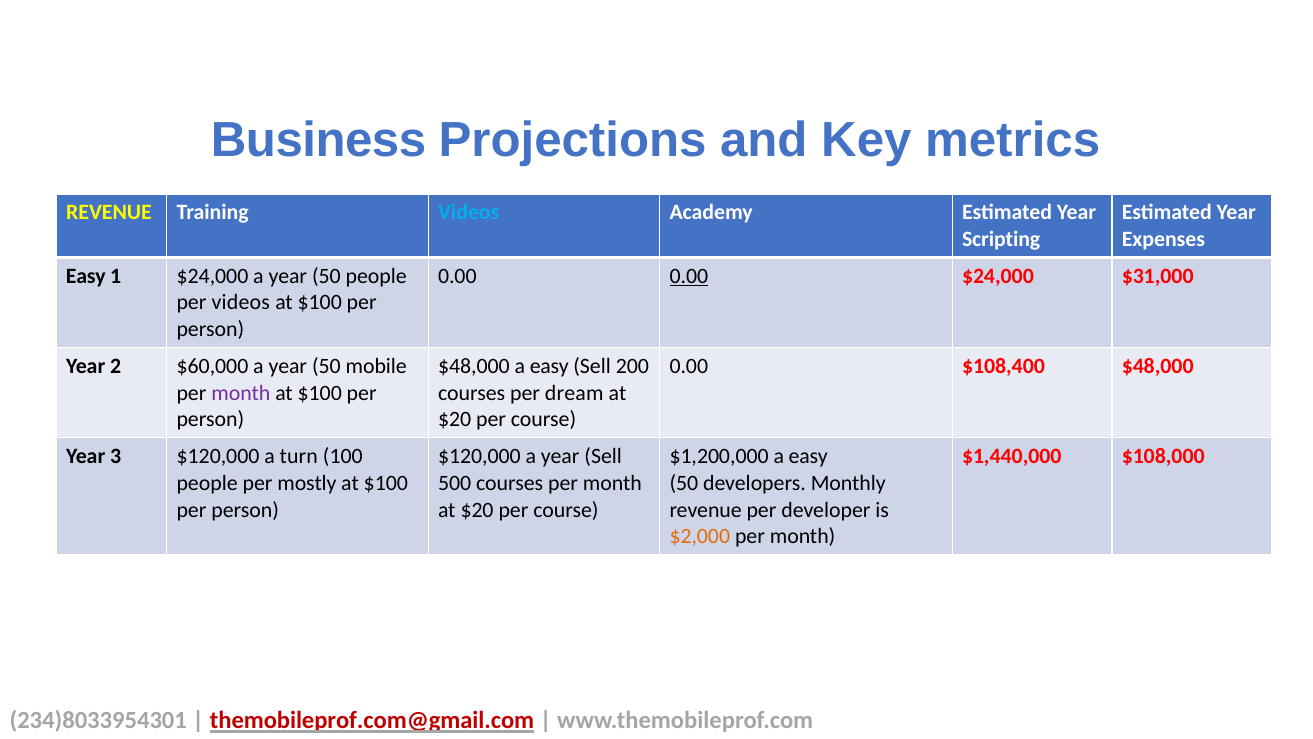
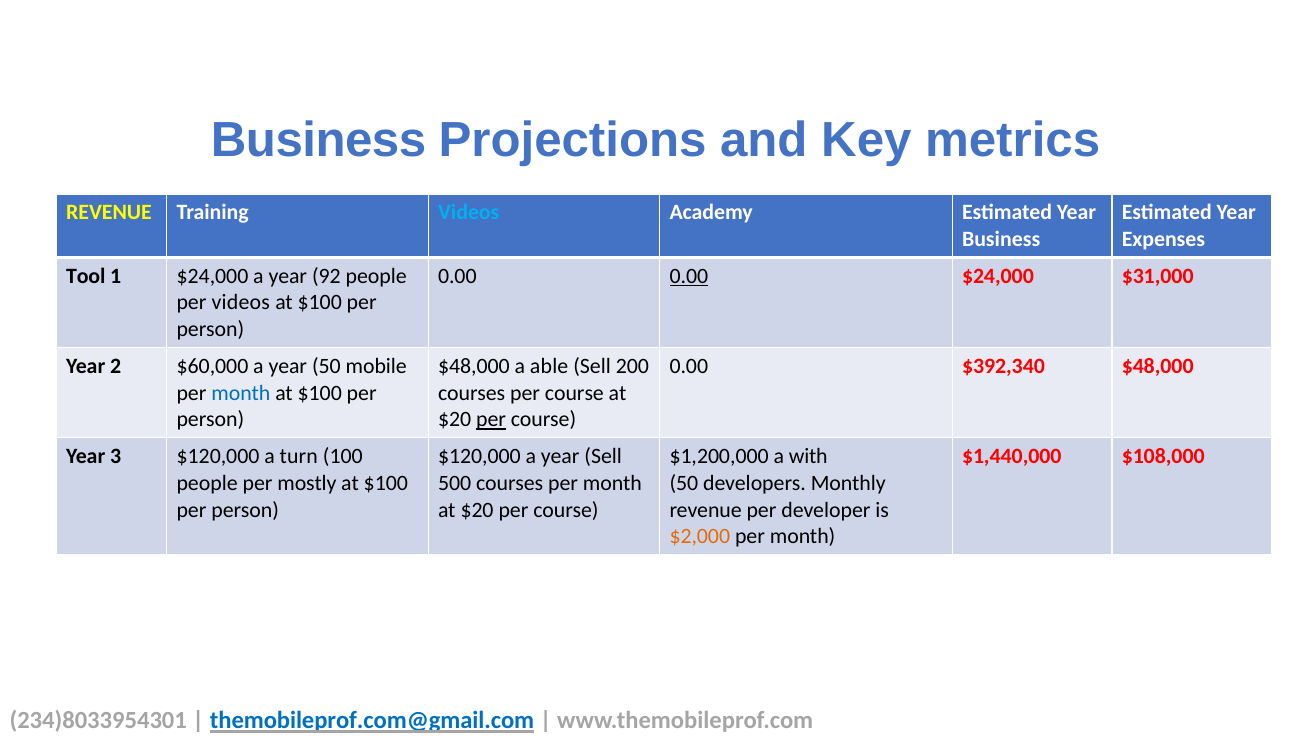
Scripting: Scripting -> Business (1001, 239)
Easy: Easy -> Tool (86, 276)
$24,000 a year 50: 50 -> 92 (326, 276)
$48,000 a easy: easy -> able (549, 366)
$108,400: $108,400 -> $392,340 (1003, 366)
month colour: purple -> blue (241, 393)
courses per dream: dream -> course (574, 393)
per underline: none -> present (491, 419)
$1,200,000 a easy: easy -> with (808, 456)
themobileprof.com@gmail.com colour: red -> blue (372, 720)
